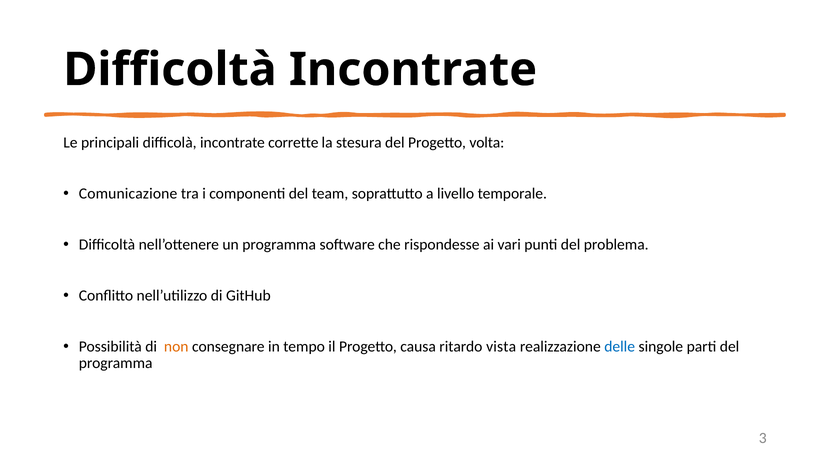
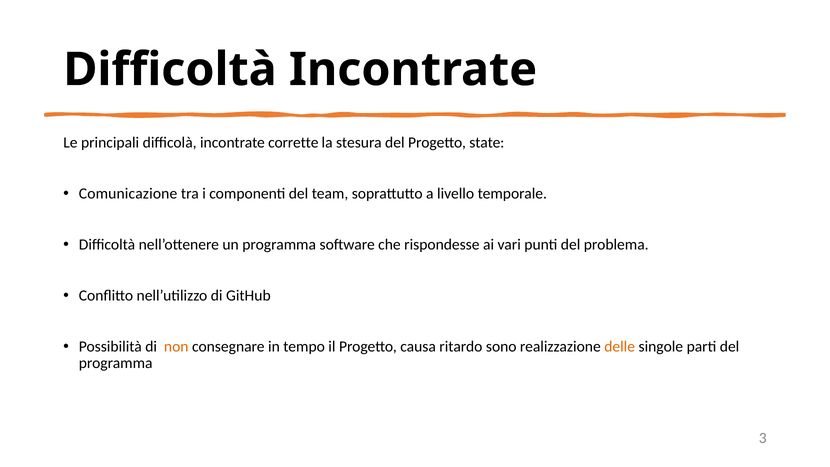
volta: volta -> state (487, 143)
vista: vista -> sono (501, 346)
delle colour: blue -> orange (620, 346)
